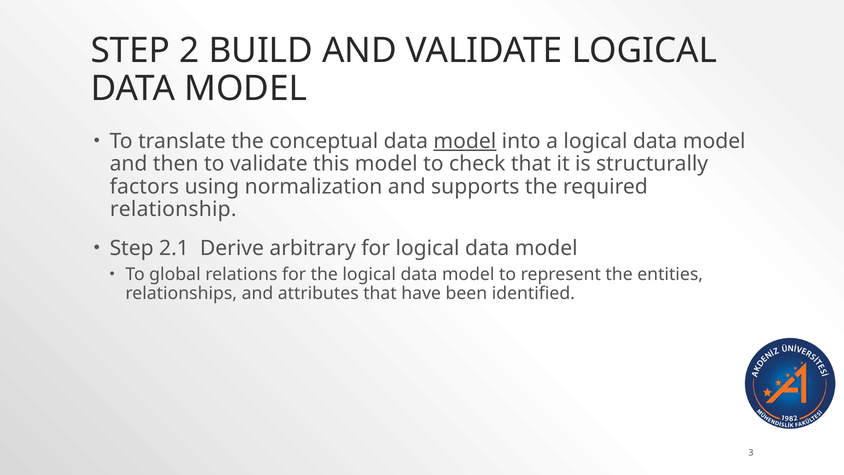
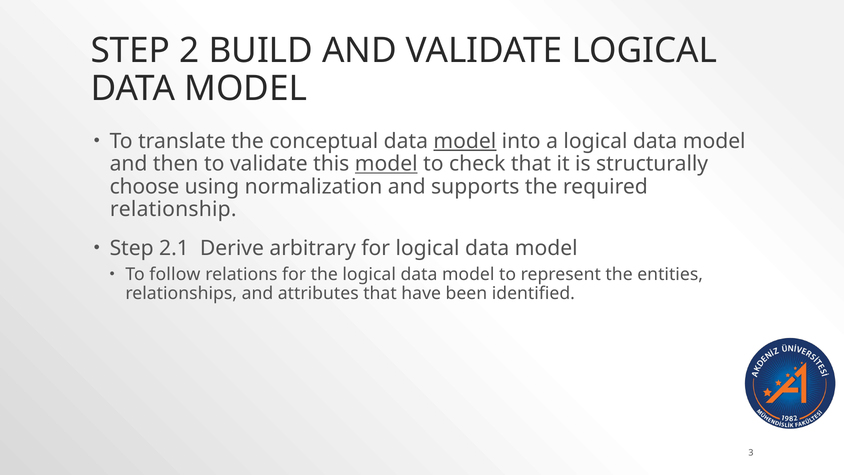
model underline: none -> present (386, 164)
factors: factors -> choose (145, 187)
global: global -> follow (175, 274)
